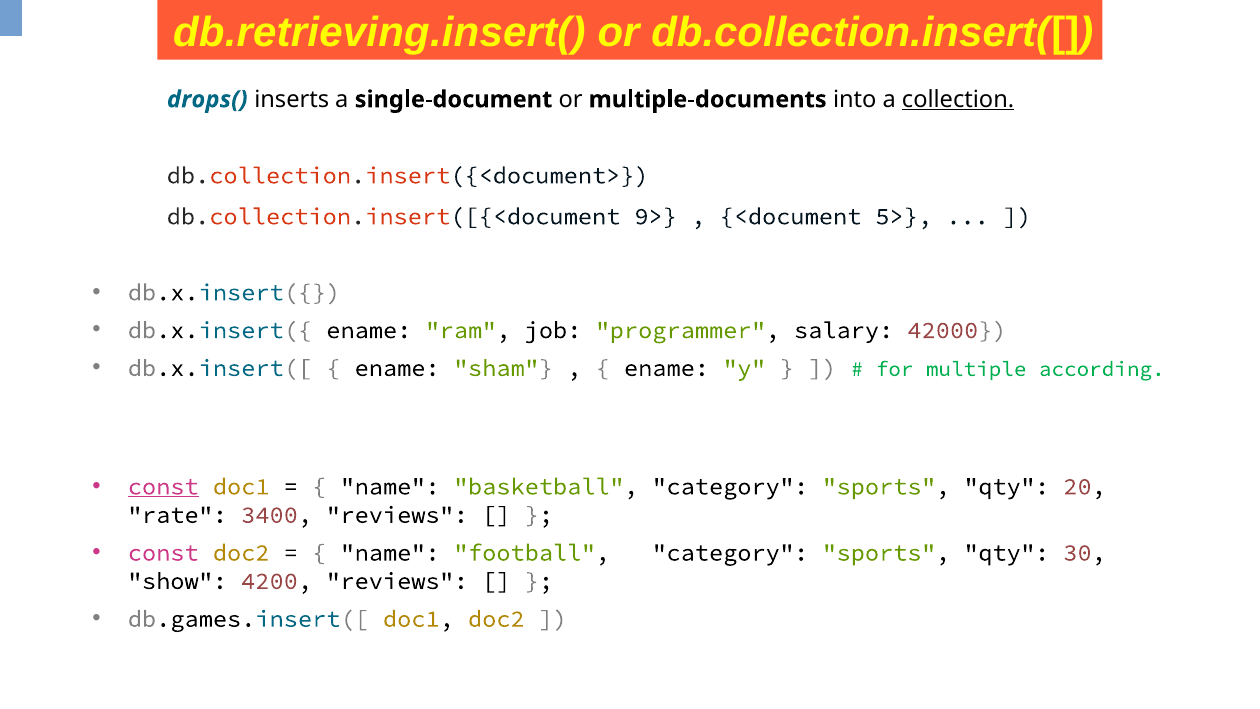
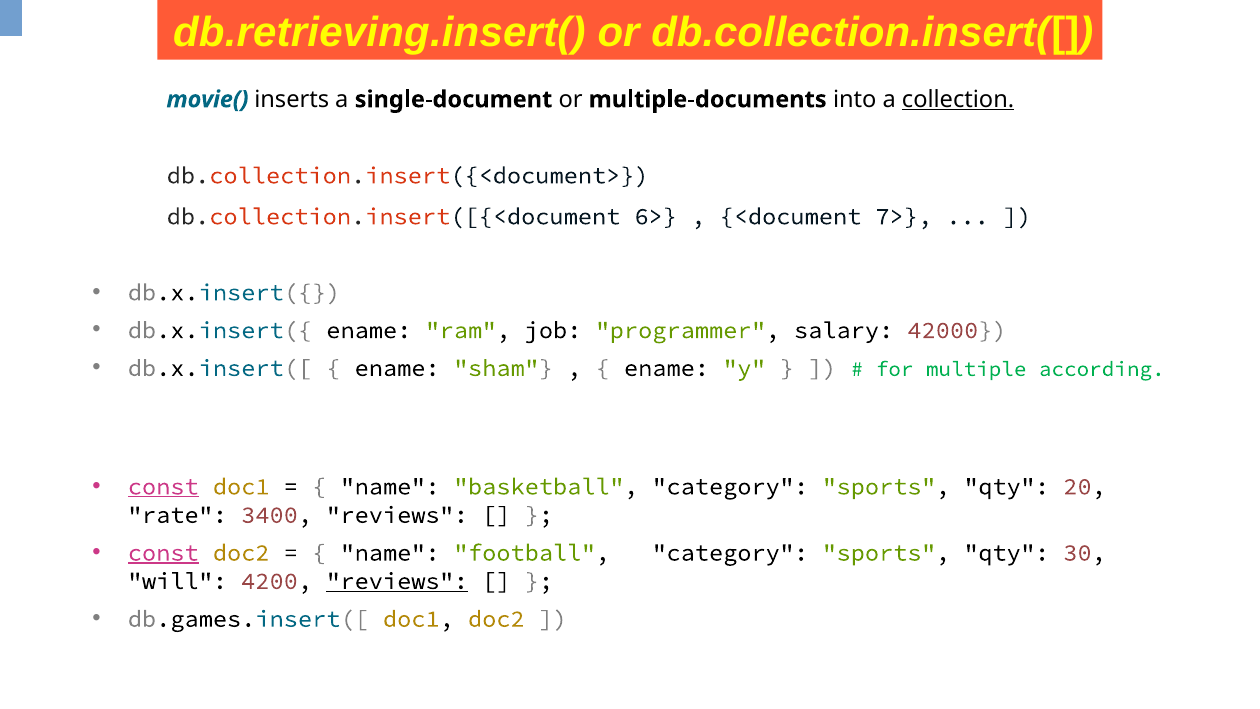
drops(: drops( -> movie( (207, 99)
9>: 9> -> 6> (656, 216)
5>: 5> -> 7> (904, 216)
const underline: none -> present (163, 553)
show: show -> will (177, 581)
reviews underline: none -> present (397, 581)
